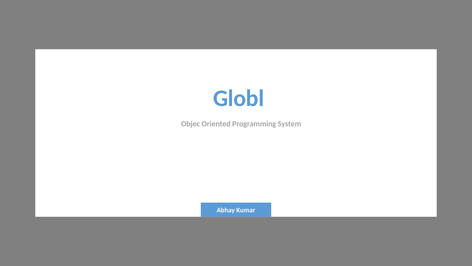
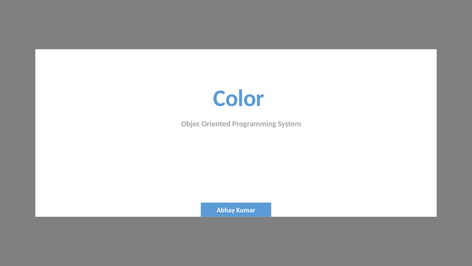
Globl: Globl -> Color (239, 98)
